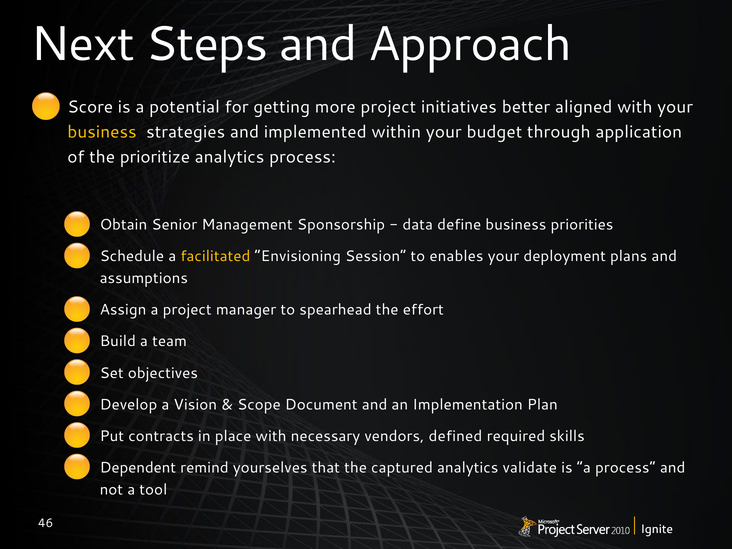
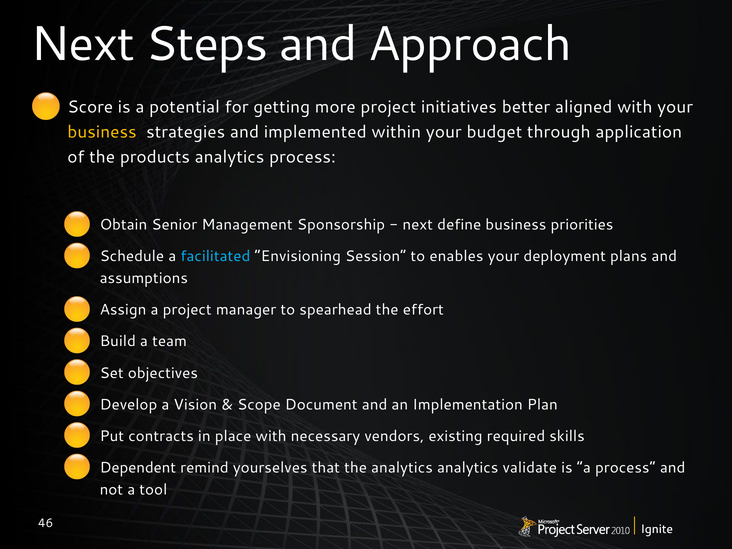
prioritize: prioritize -> products (155, 157)
data: data -> next (418, 225)
facilitated colour: yellow -> light blue (215, 256)
defined: defined -> existing (456, 436)
the captured: captured -> analytics (402, 468)
